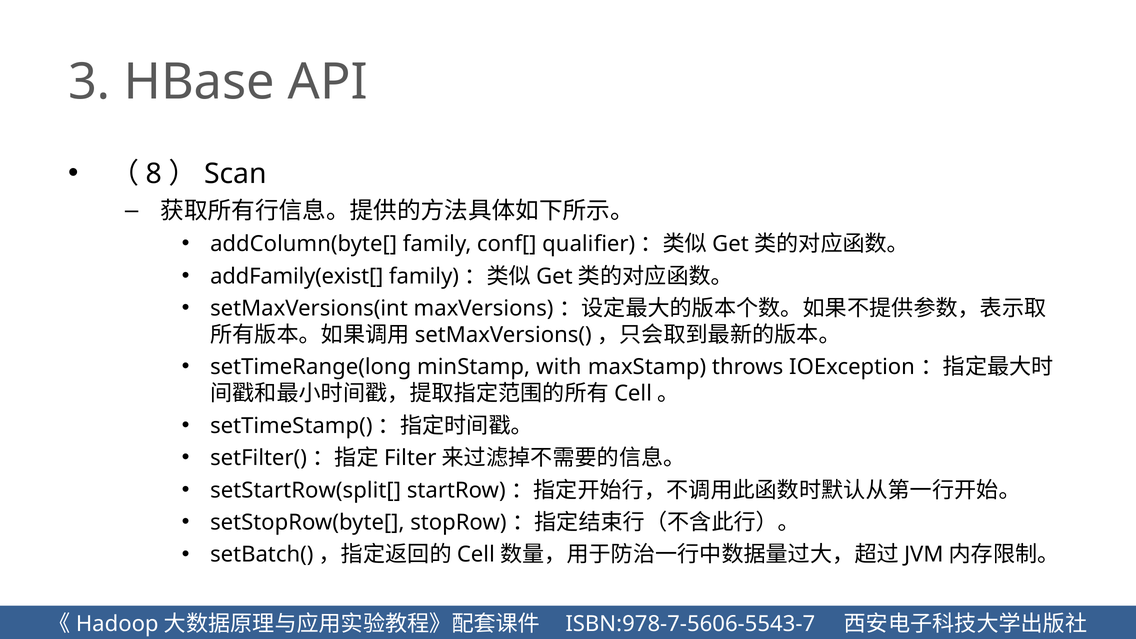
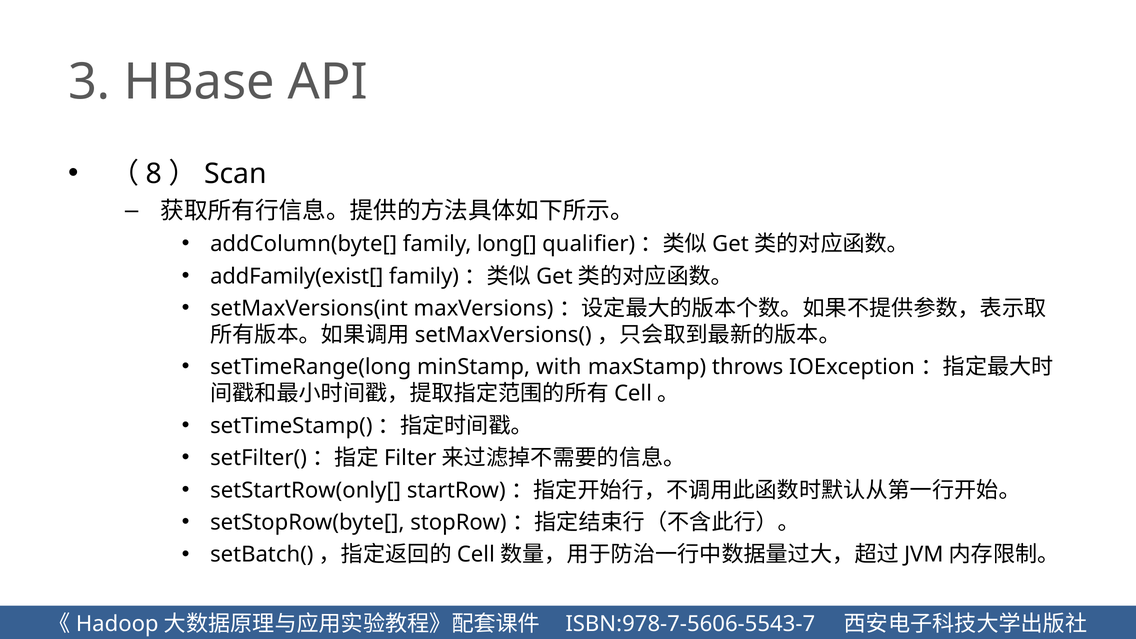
conf[: conf[ -> long[ (507, 244)
setStartRow(split[: setStartRow(split[ -> setStartRow(only[ (306, 490)
